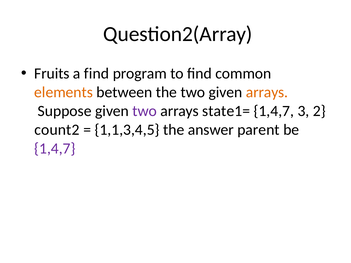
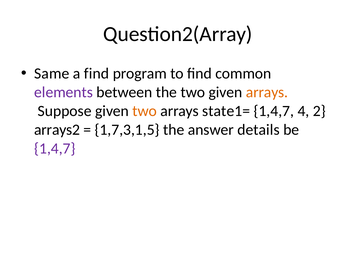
Fruits: Fruits -> Same (52, 74)
elements colour: orange -> purple (64, 92)
two colour: purple -> orange (145, 111)
3: 3 -> 4 (303, 111)
count2: count2 -> arrays2 (57, 130)
1,1,3,4,5: 1,1,3,4,5 -> 1,7,3,1,5 (127, 130)
parent: parent -> details (258, 130)
